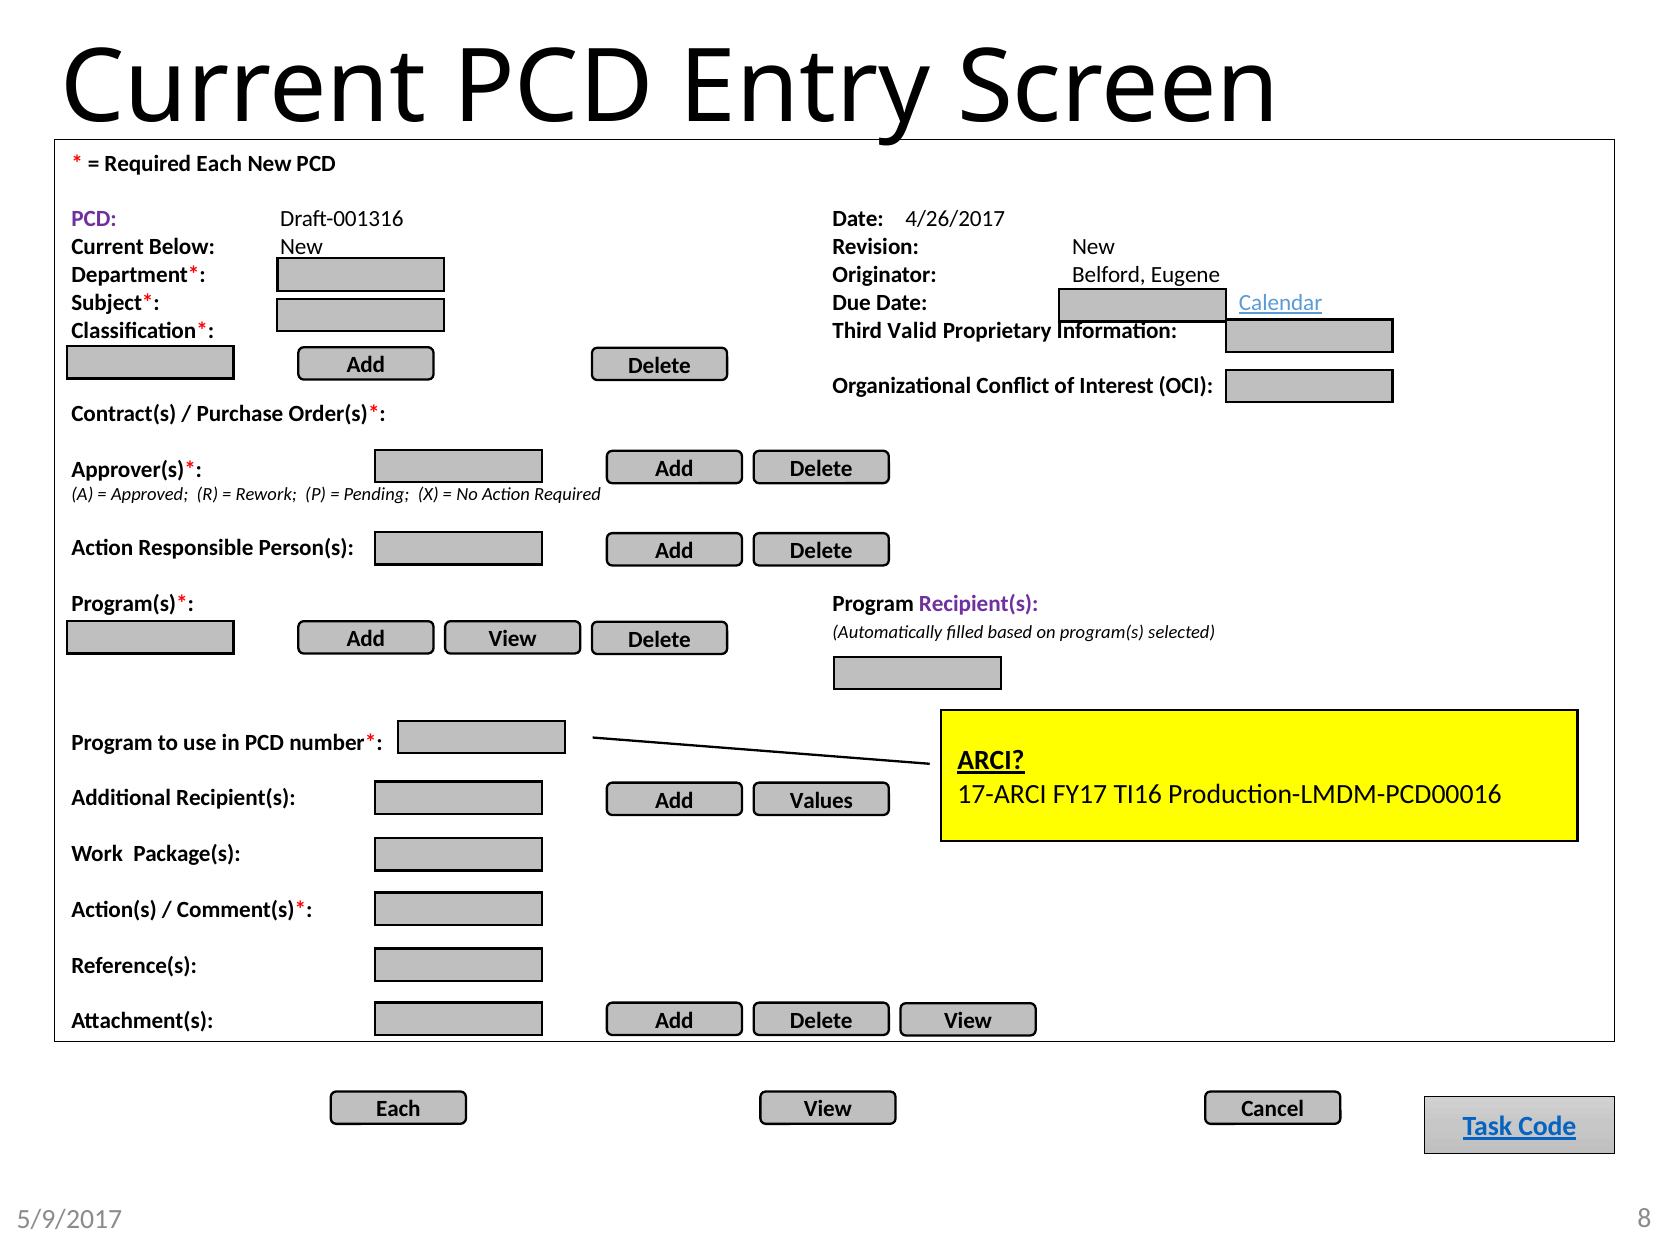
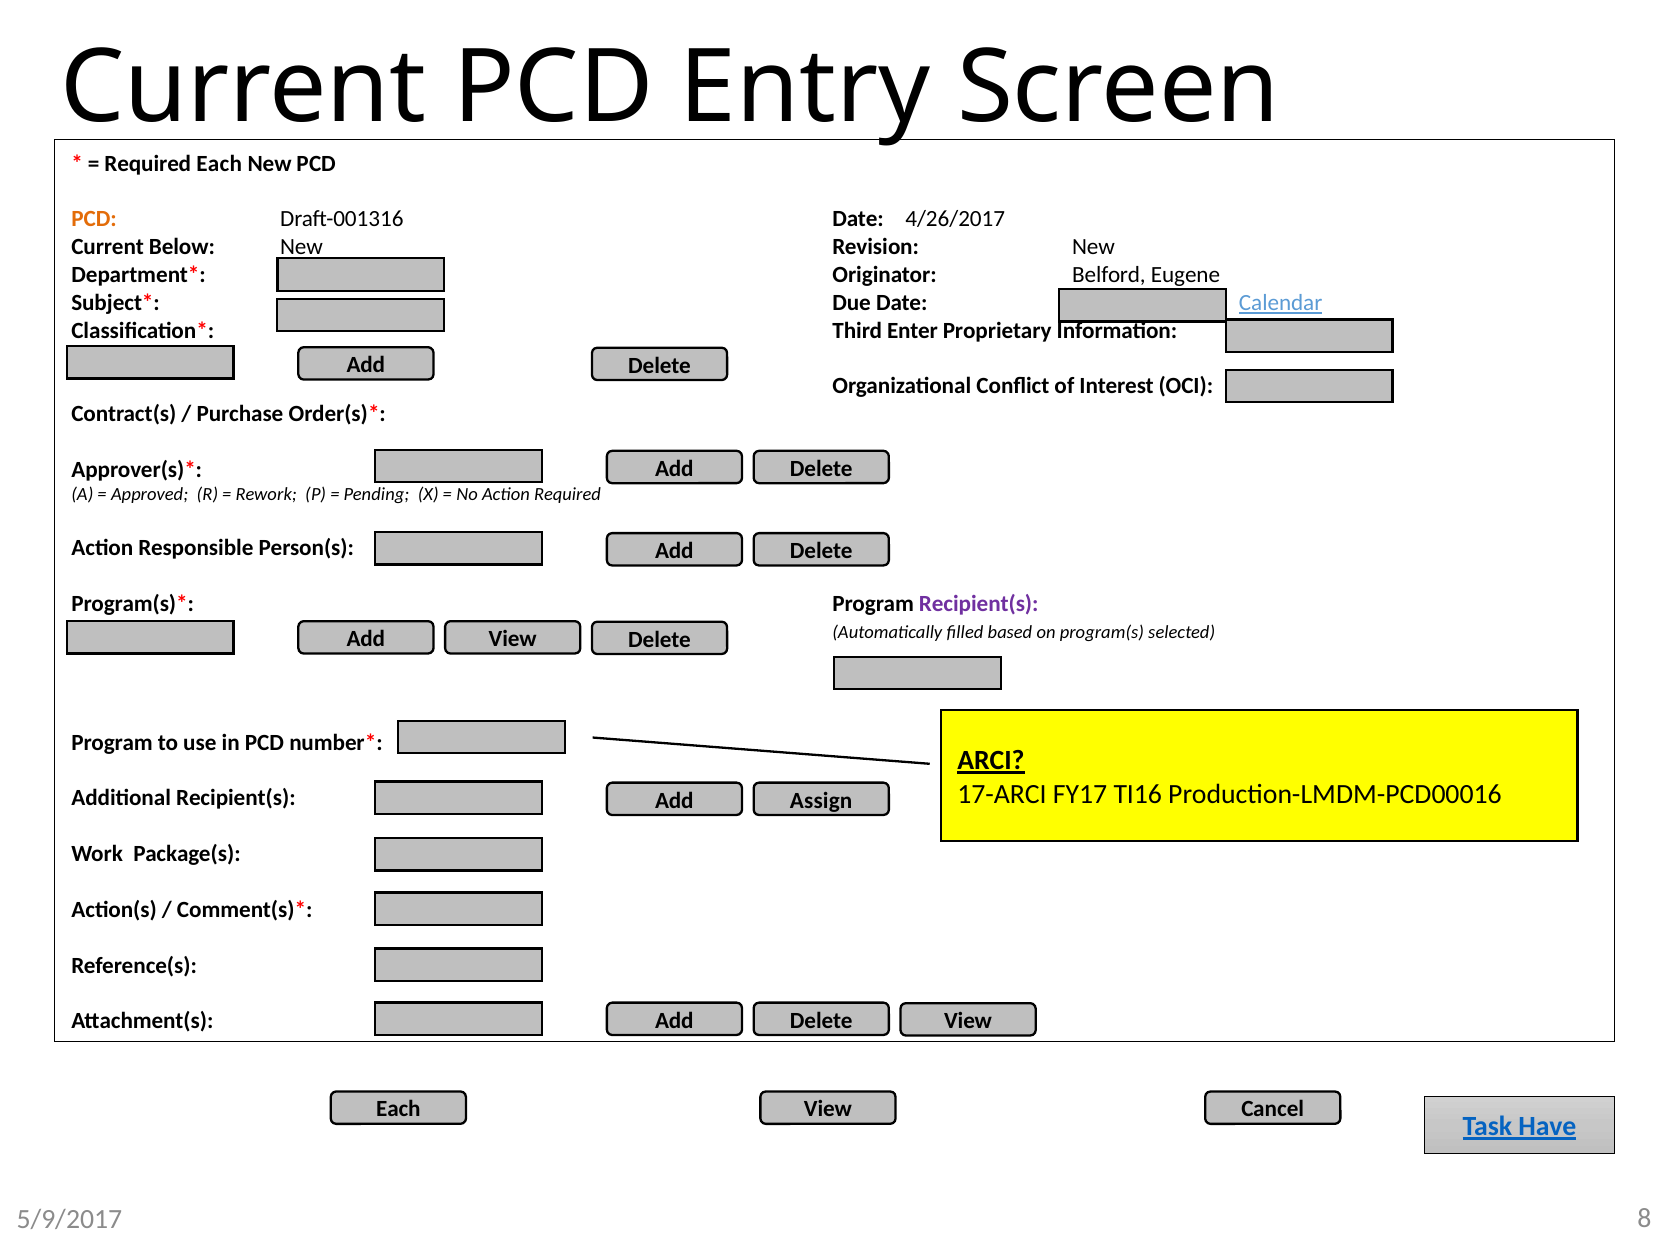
PCD colour: purple -> orange (94, 219)
Valid: Valid -> Enter (912, 331)
Values: Values -> Assign (821, 800)
Code: Code -> Have (1547, 1127)
